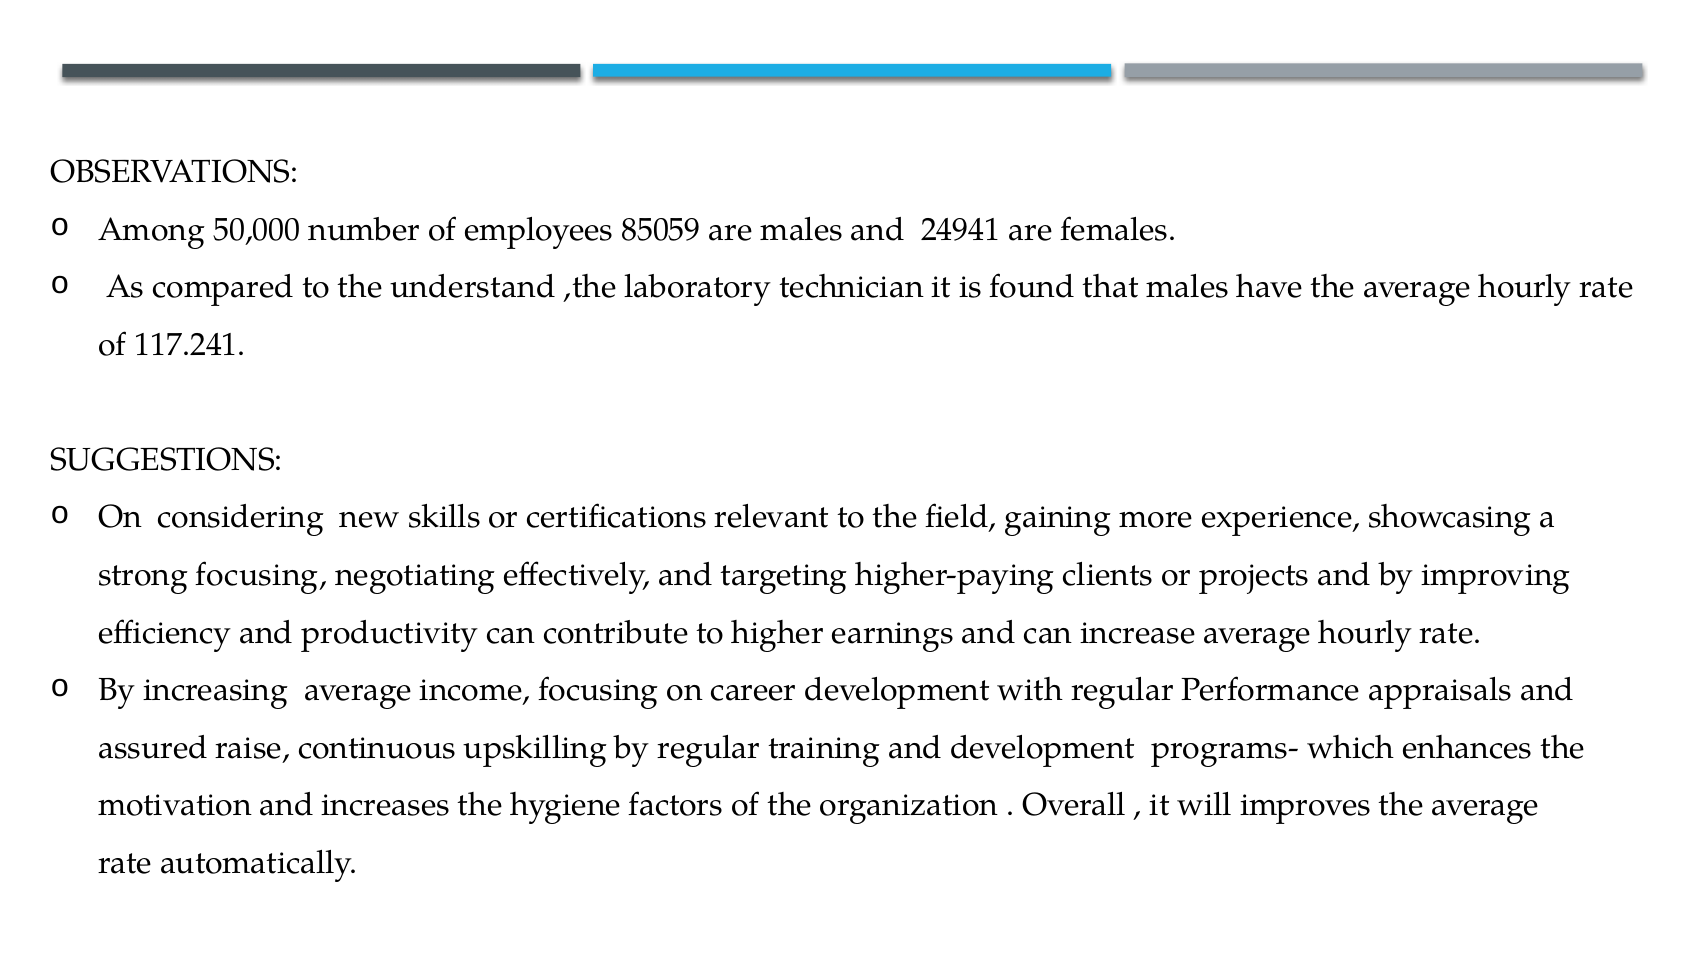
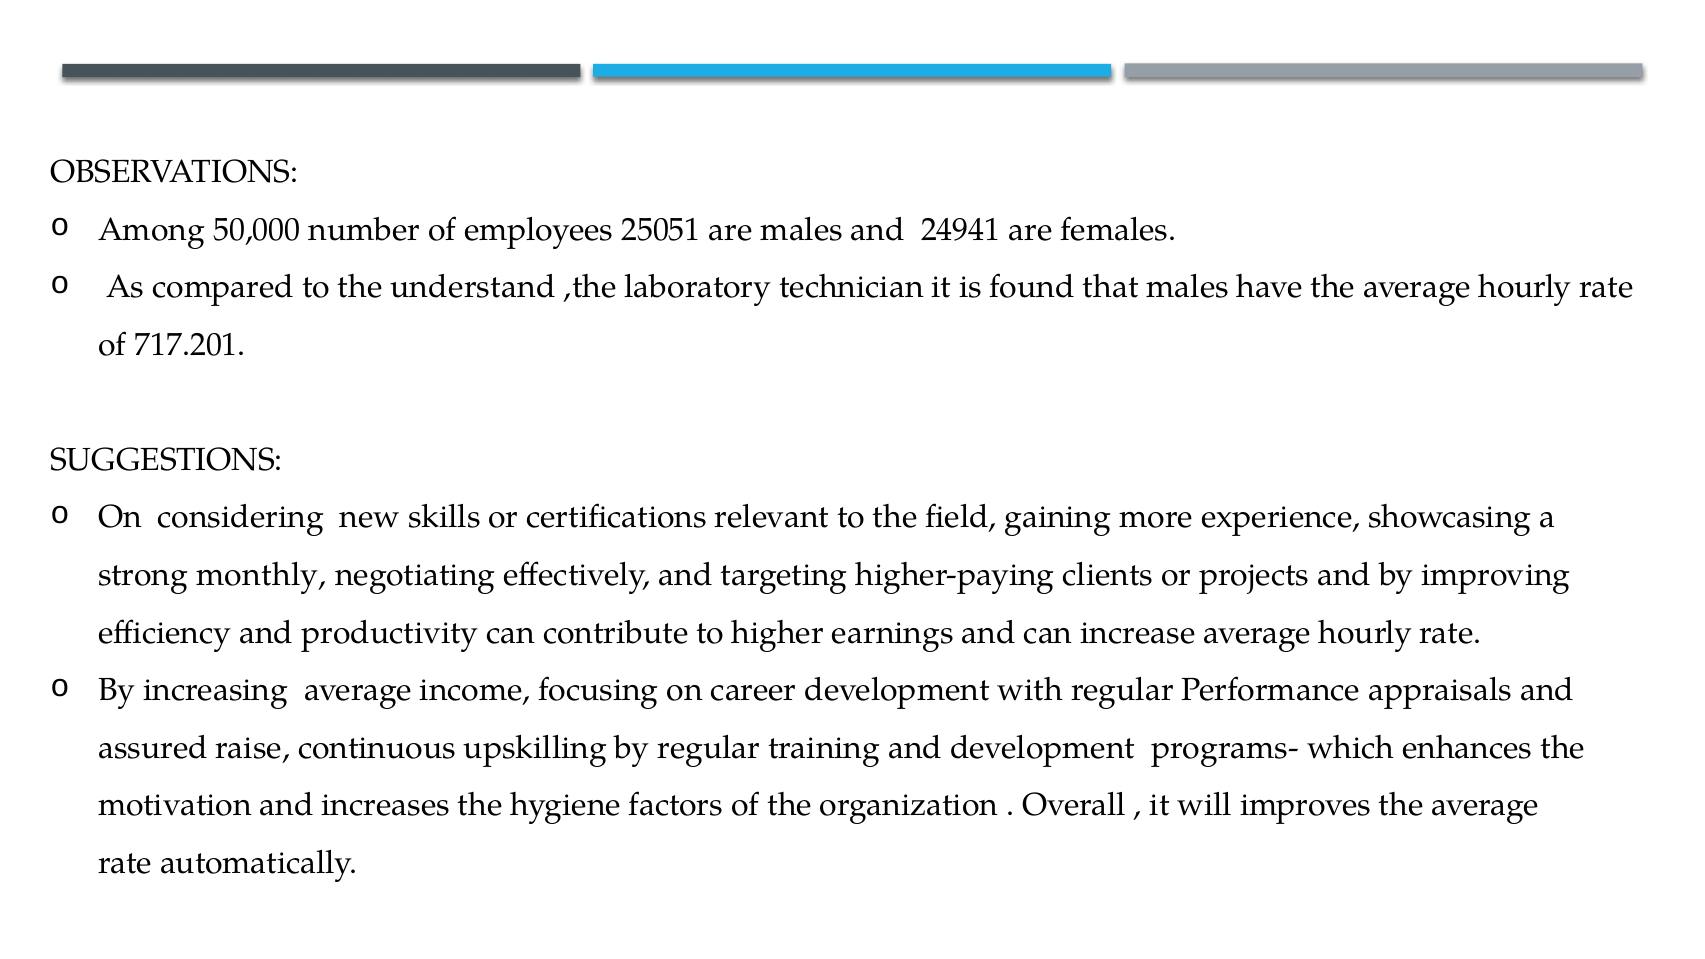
85059: 85059 -> 25051 (661, 230)
117.241: 117.241 -> 717.201 (190, 345)
strong focusing: focusing -> monthly (262, 575)
